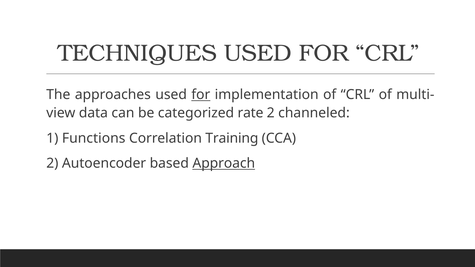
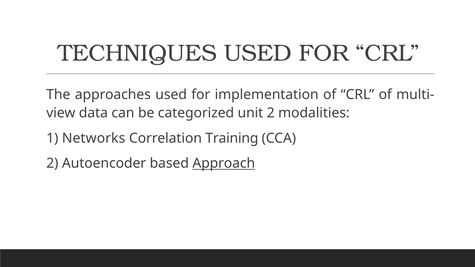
for underline: present -> none (201, 95)
rate: rate -> unit (250, 113)
channeled: channeled -> modalities (314, 113)
Functions: Functions -> Networks (94, 138)
